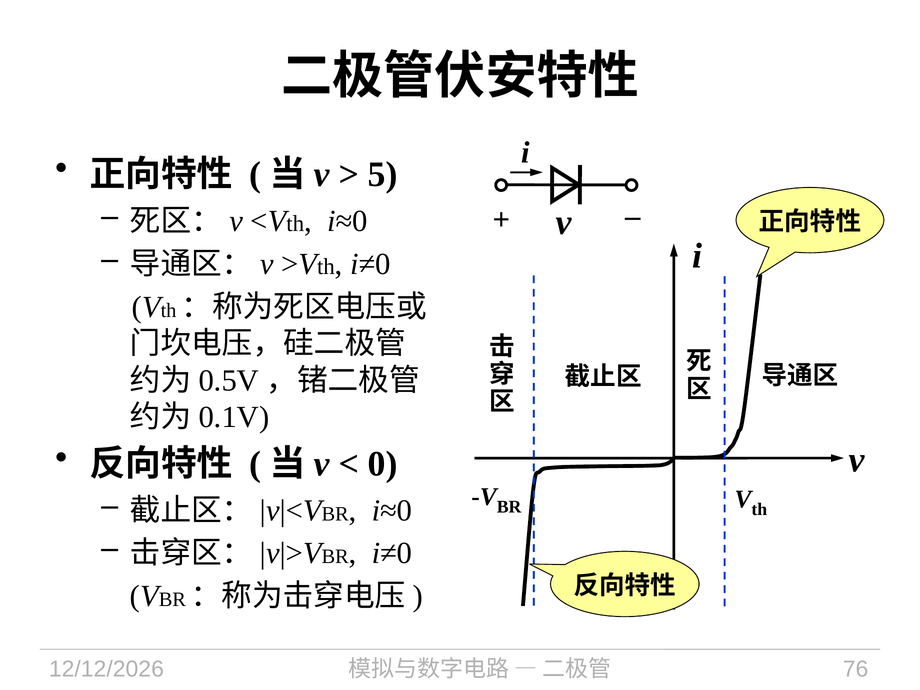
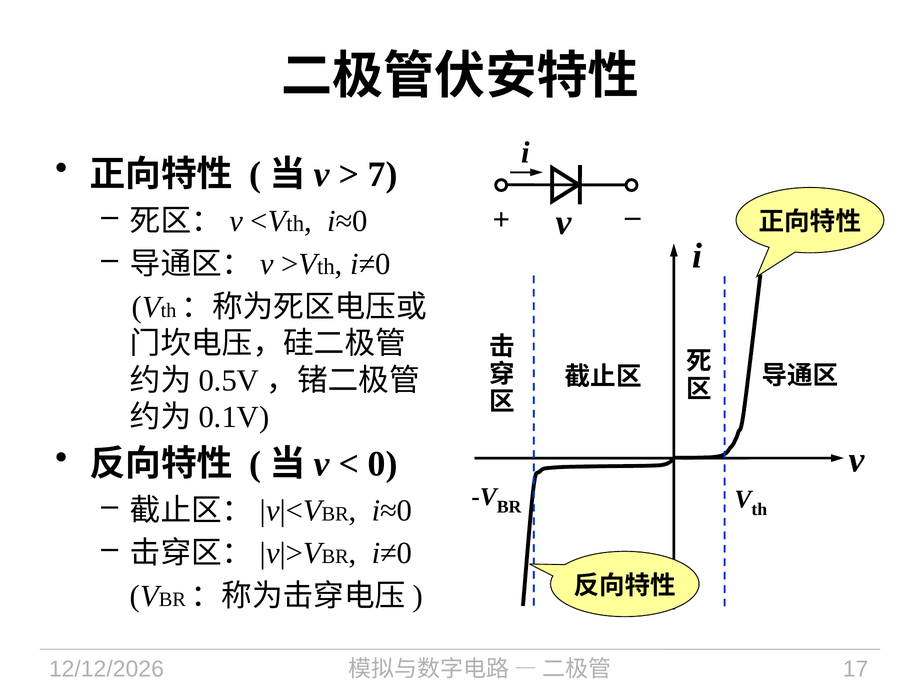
5: 5 -> 7 (383, 174)
76: 76 -> 17 (856, 669)
